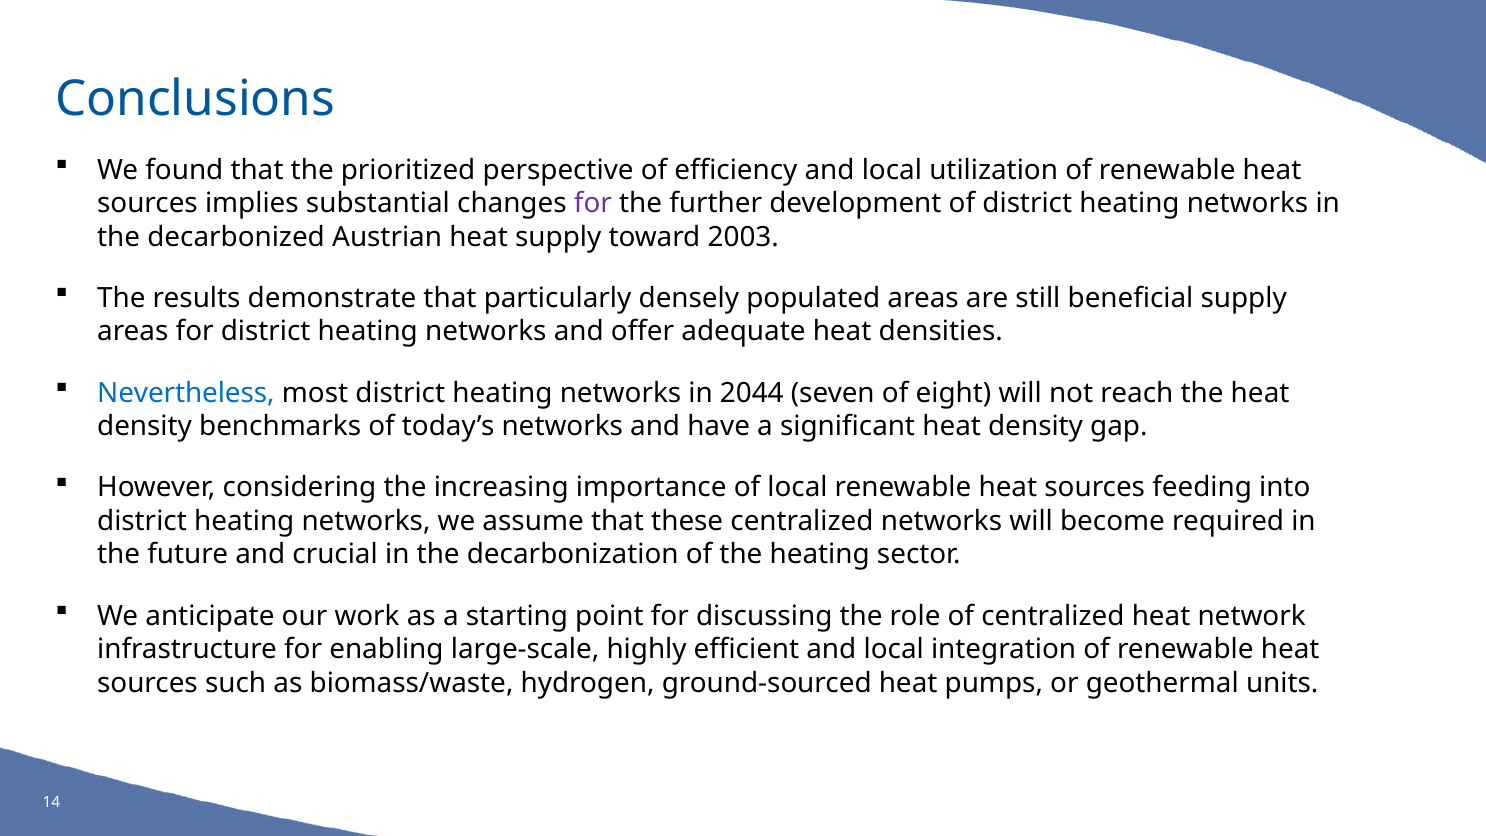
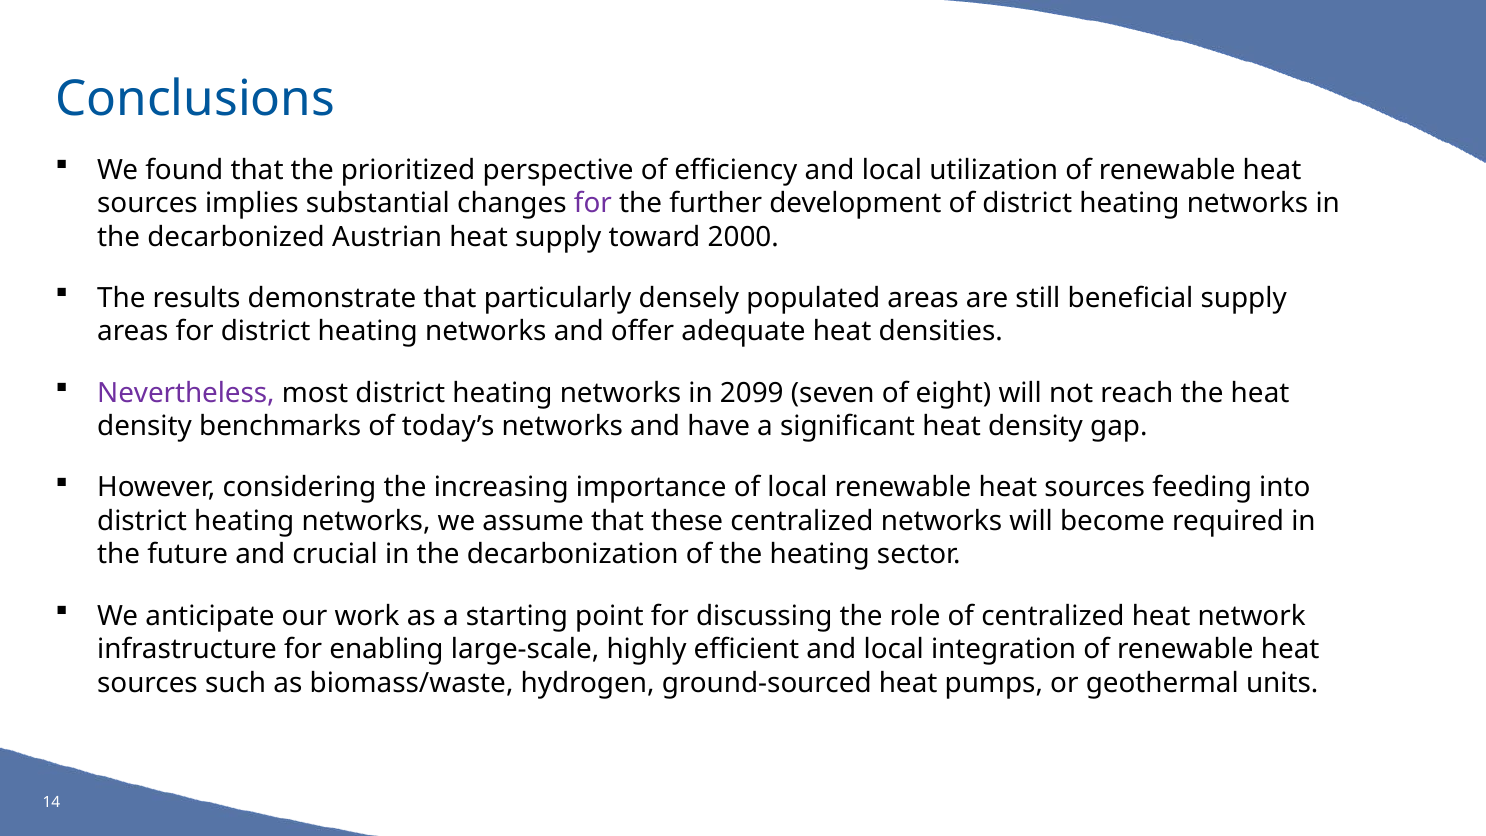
2003: 2003 -> 2000 (743, 237)
Nevertheless colour: blue -> purple (186, 393)
2044: 2044 -> 2099 (752, 393)
